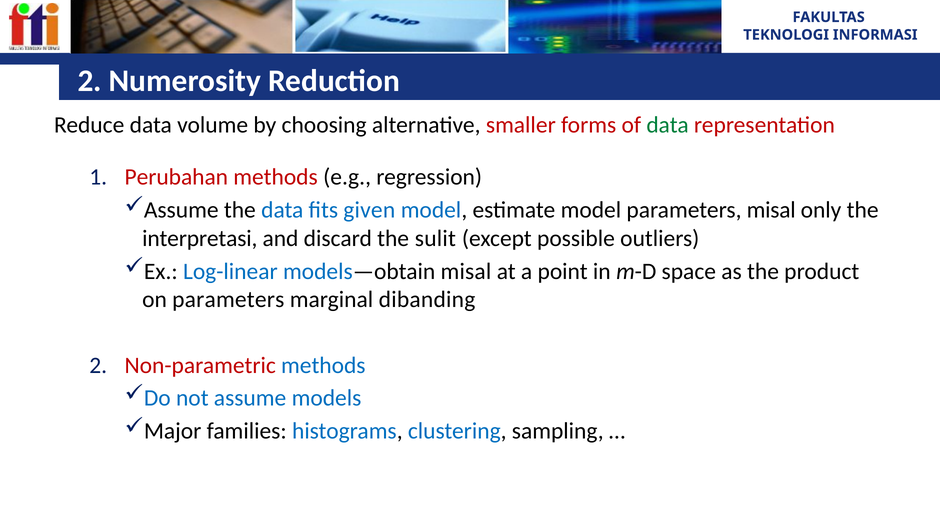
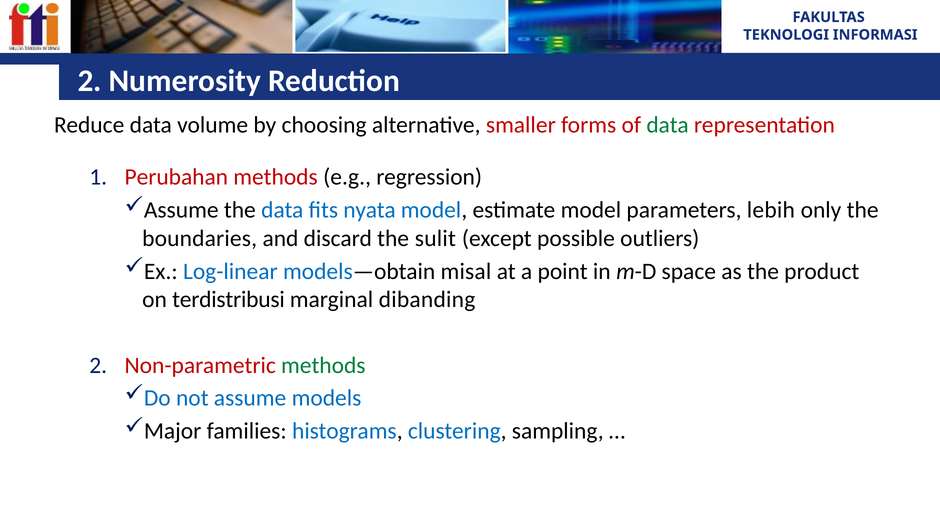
given: given -> nyata (370, 210)
parameters misal: misal -> lebih (771, 210)
interpretasi: interpretasi -> boundaries (200, 238)
on parameters: parameters -> terdistribusi (228, 299)
methods colour: blue -> green (323, 365)
